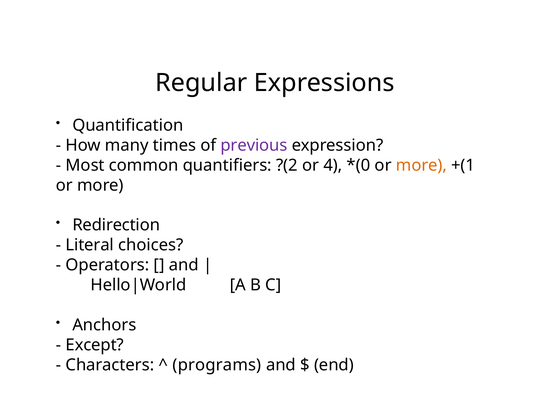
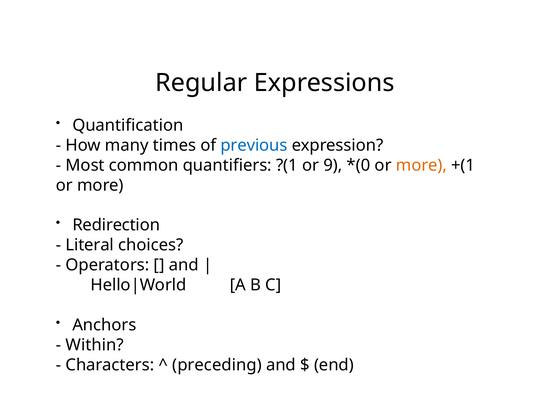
previous colour: purple -> blue (254, 145)
?(2: ?(2 -> ?(1 (287, 165)
4: 4 -> 9 (333, 165)
Except: Except -> Within (95, 345)
programs: programs -> preceding (217, 365)
